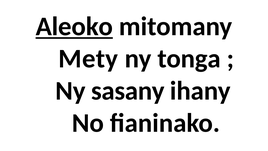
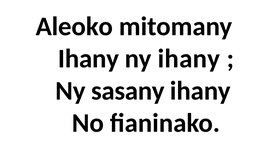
Aleoko underline: present -> none (74, 26)
Mety: Mety -> Ihany (88, 58)
ny tonga: tonga -> ihany (189, 58)
